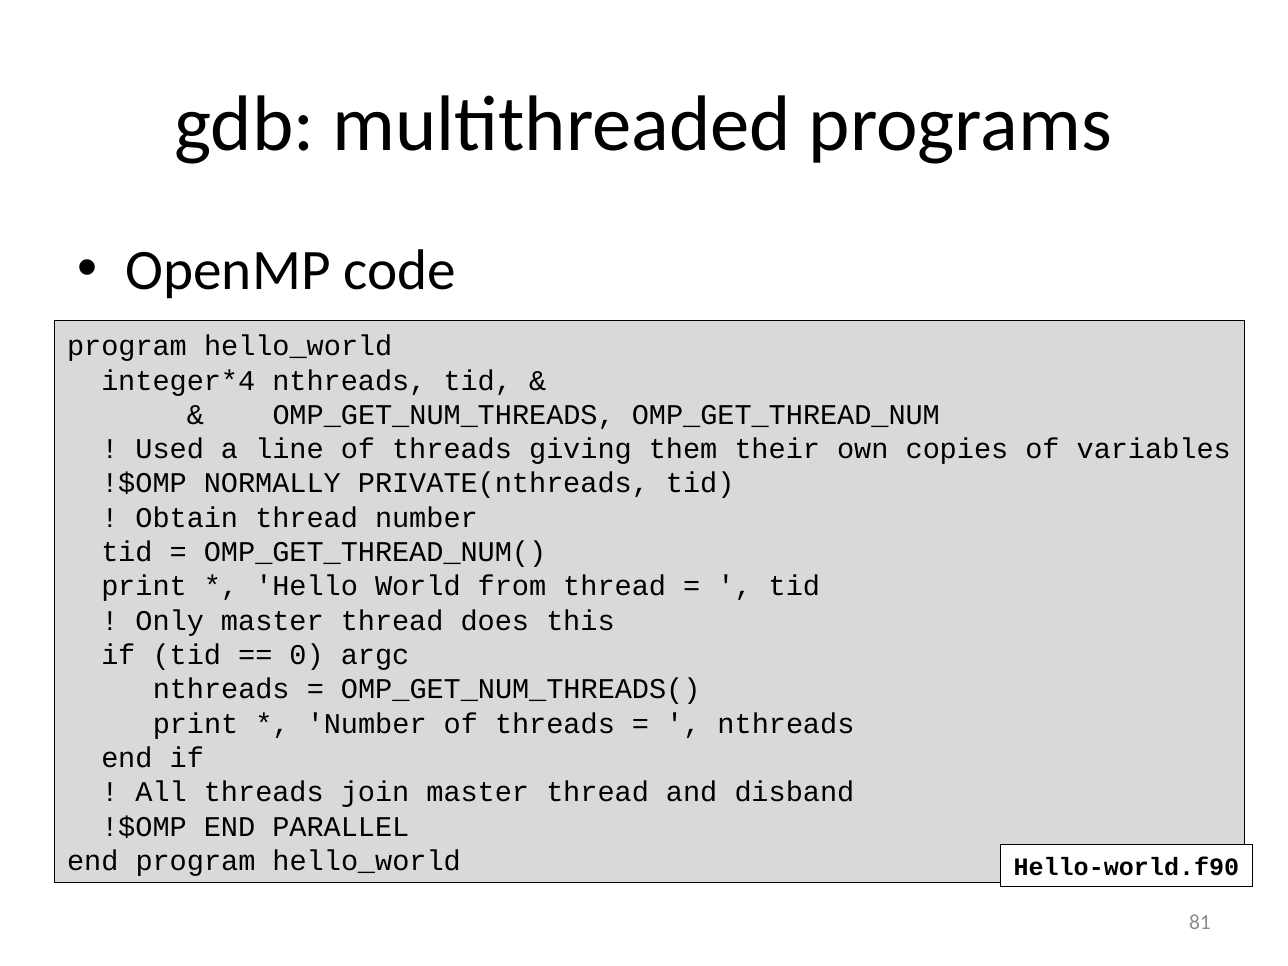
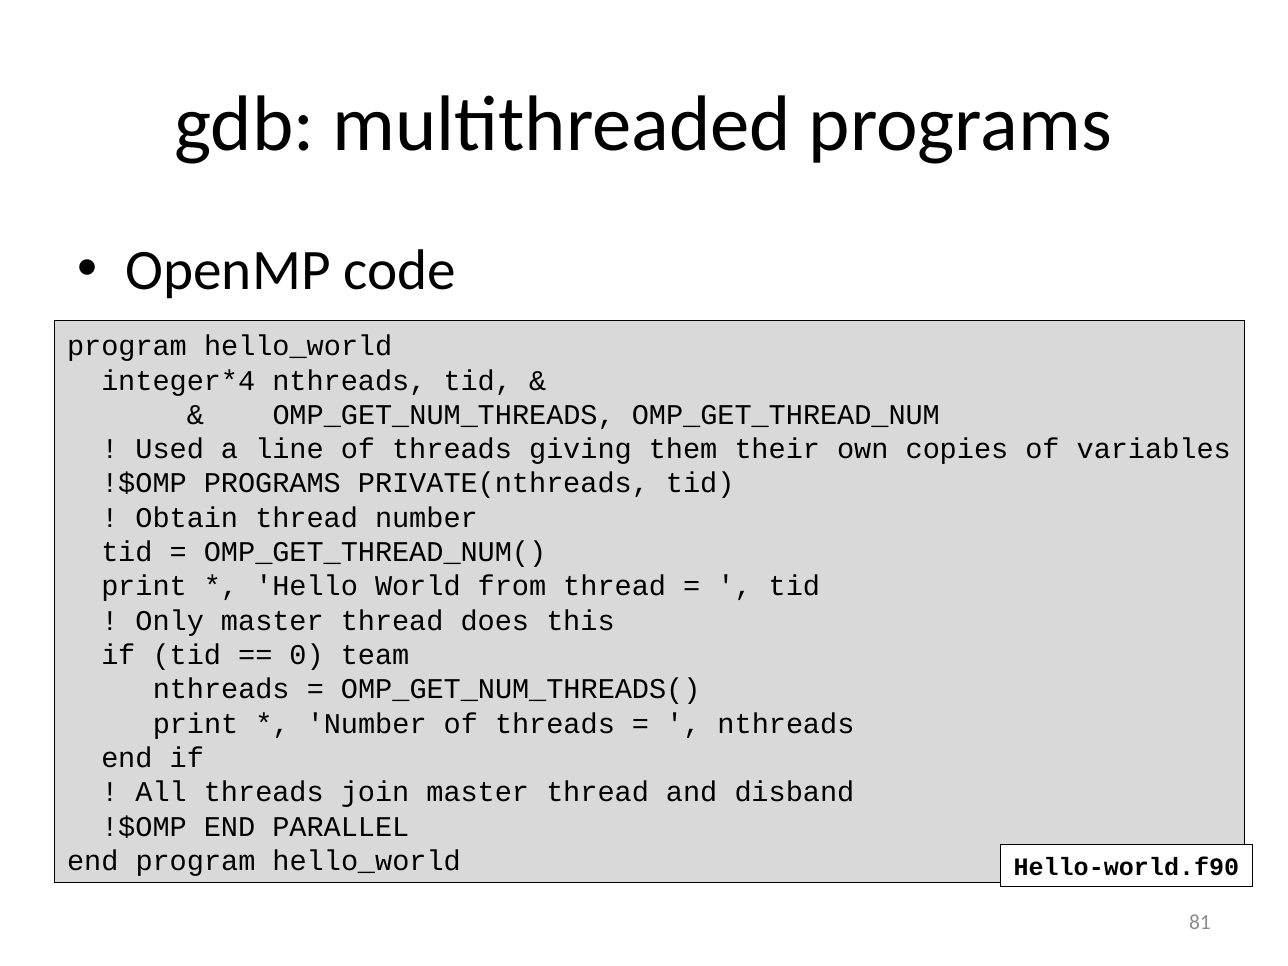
!$OMP NORMALLY: NORMALLY -> PROGRAMS (272, 484)
argc: argc -> team (375, 655)
